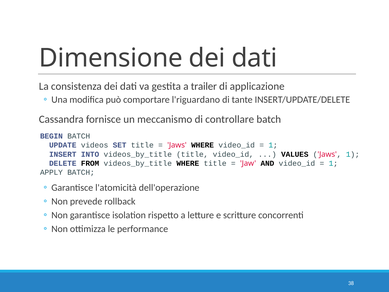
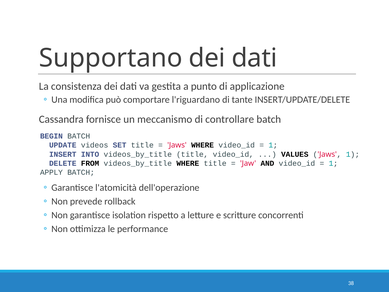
Dimensione: Dimensione -> Supportano (111, 58)
trailer: trailer -> punto (204, 86)
